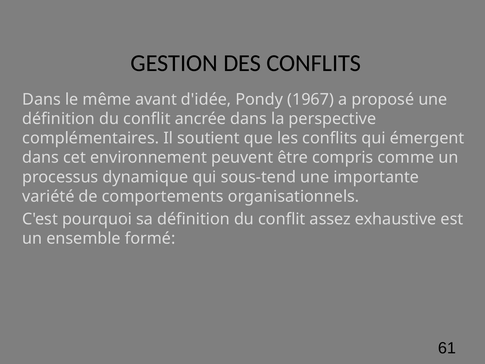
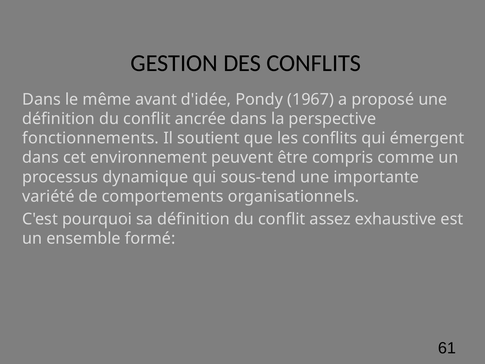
complémentaires: complémentaires -> fonctionnements (91, 138)
